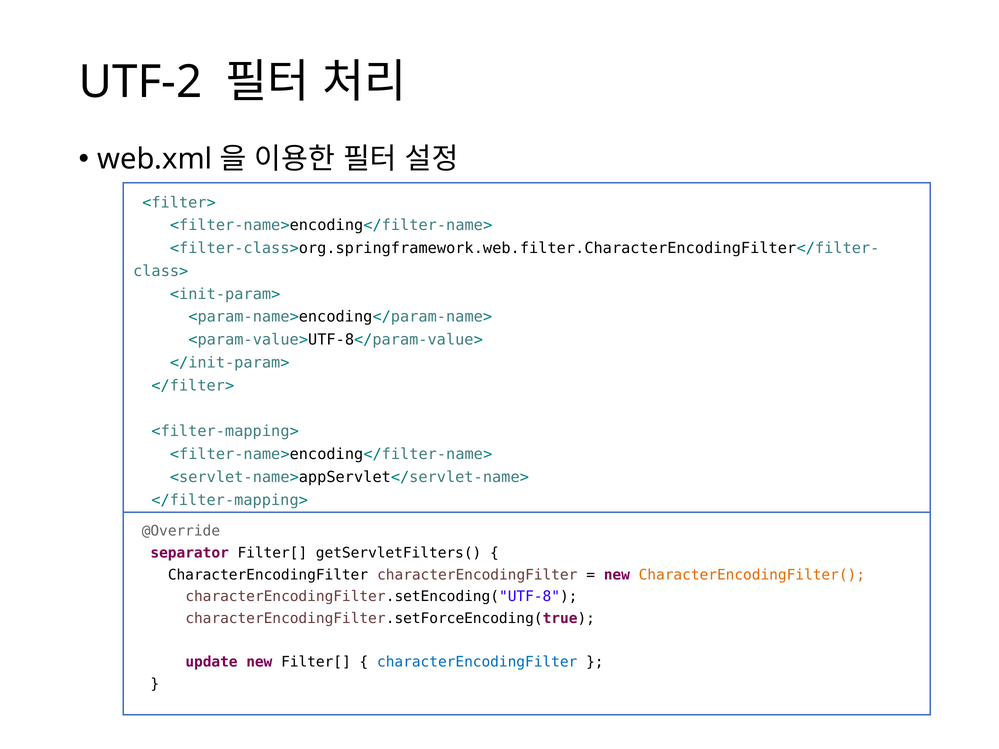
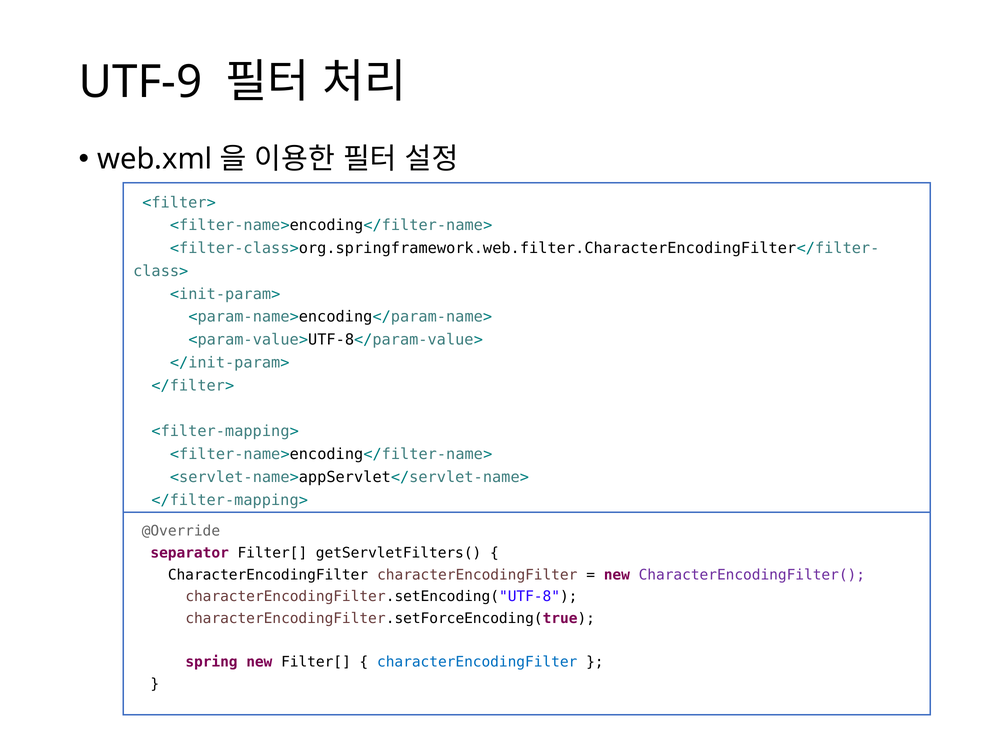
UTF-2: UTF-2 -> UTF-9 (140, 82)
CharacterEncodingFilter( colour: orange -> purple (752, 575)
update: update -> spring (212, 662)
